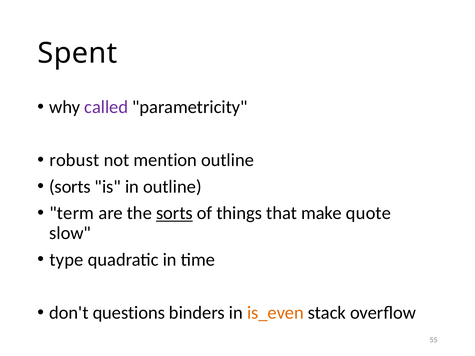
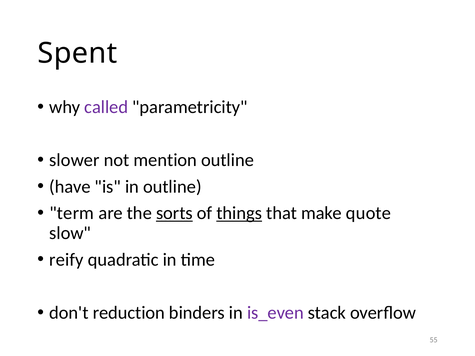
robust: robust -> slower (74, 160)
sorts: sorts -> have (70, 187)
things underline: none -> present (239, 213)
type: type -> reify (66, 260)
don't questions: questions -> reduction (129, 313)
is_even colour: orange -> purple (275, 313)
